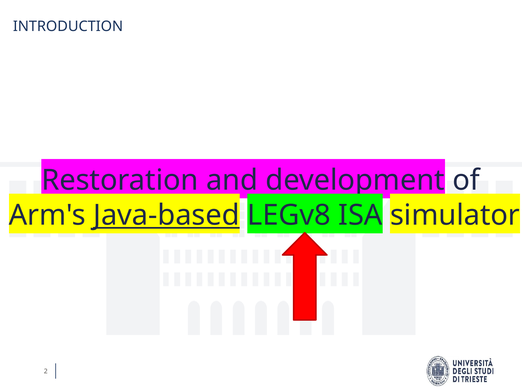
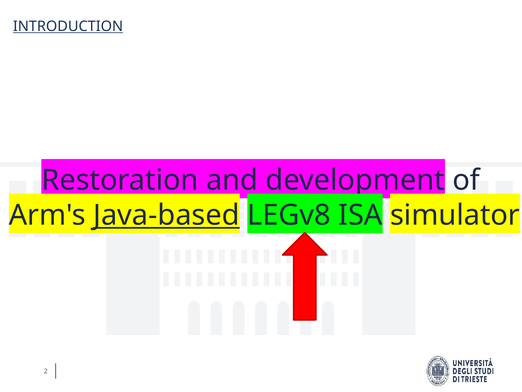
INTRODUCTION underline: none -> present (68, 26)
